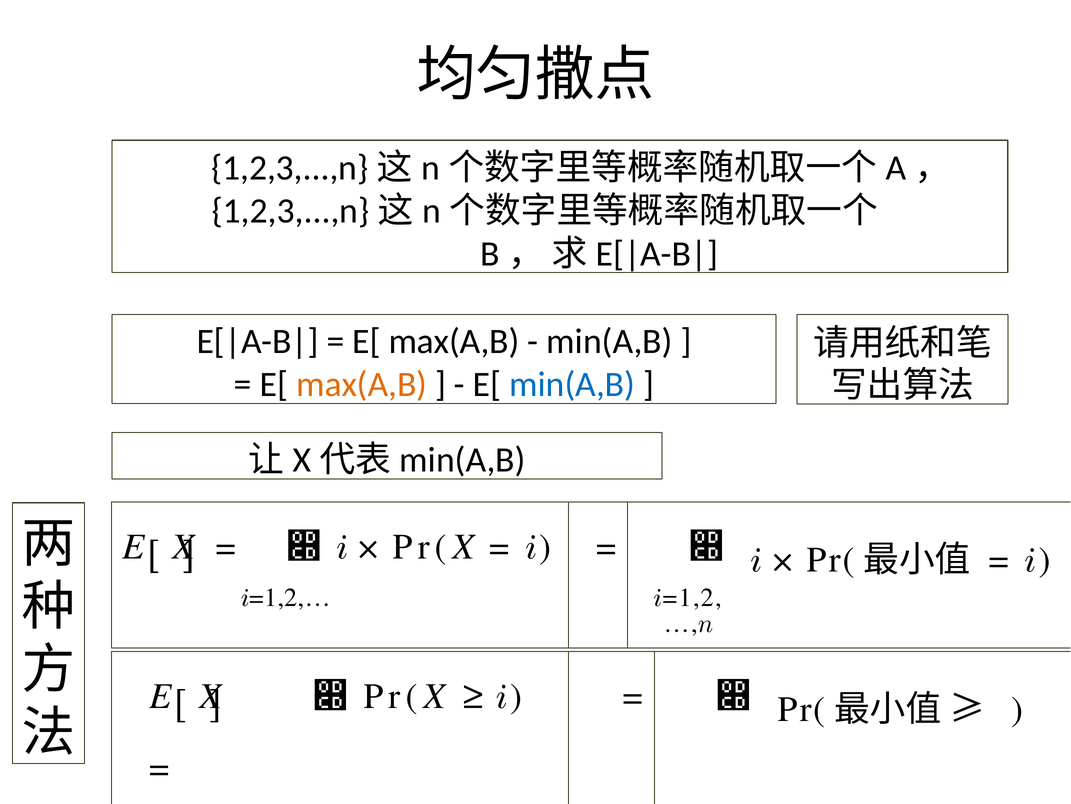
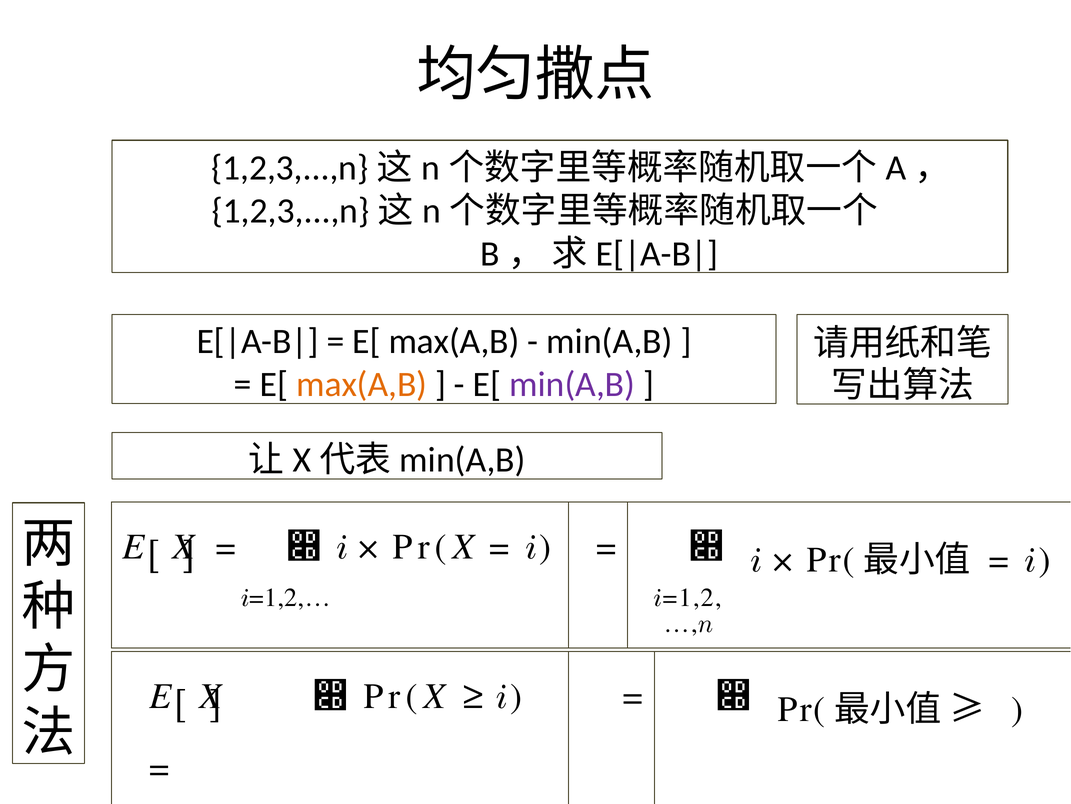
min(A,B colour: blue -> purple (572, 384)
